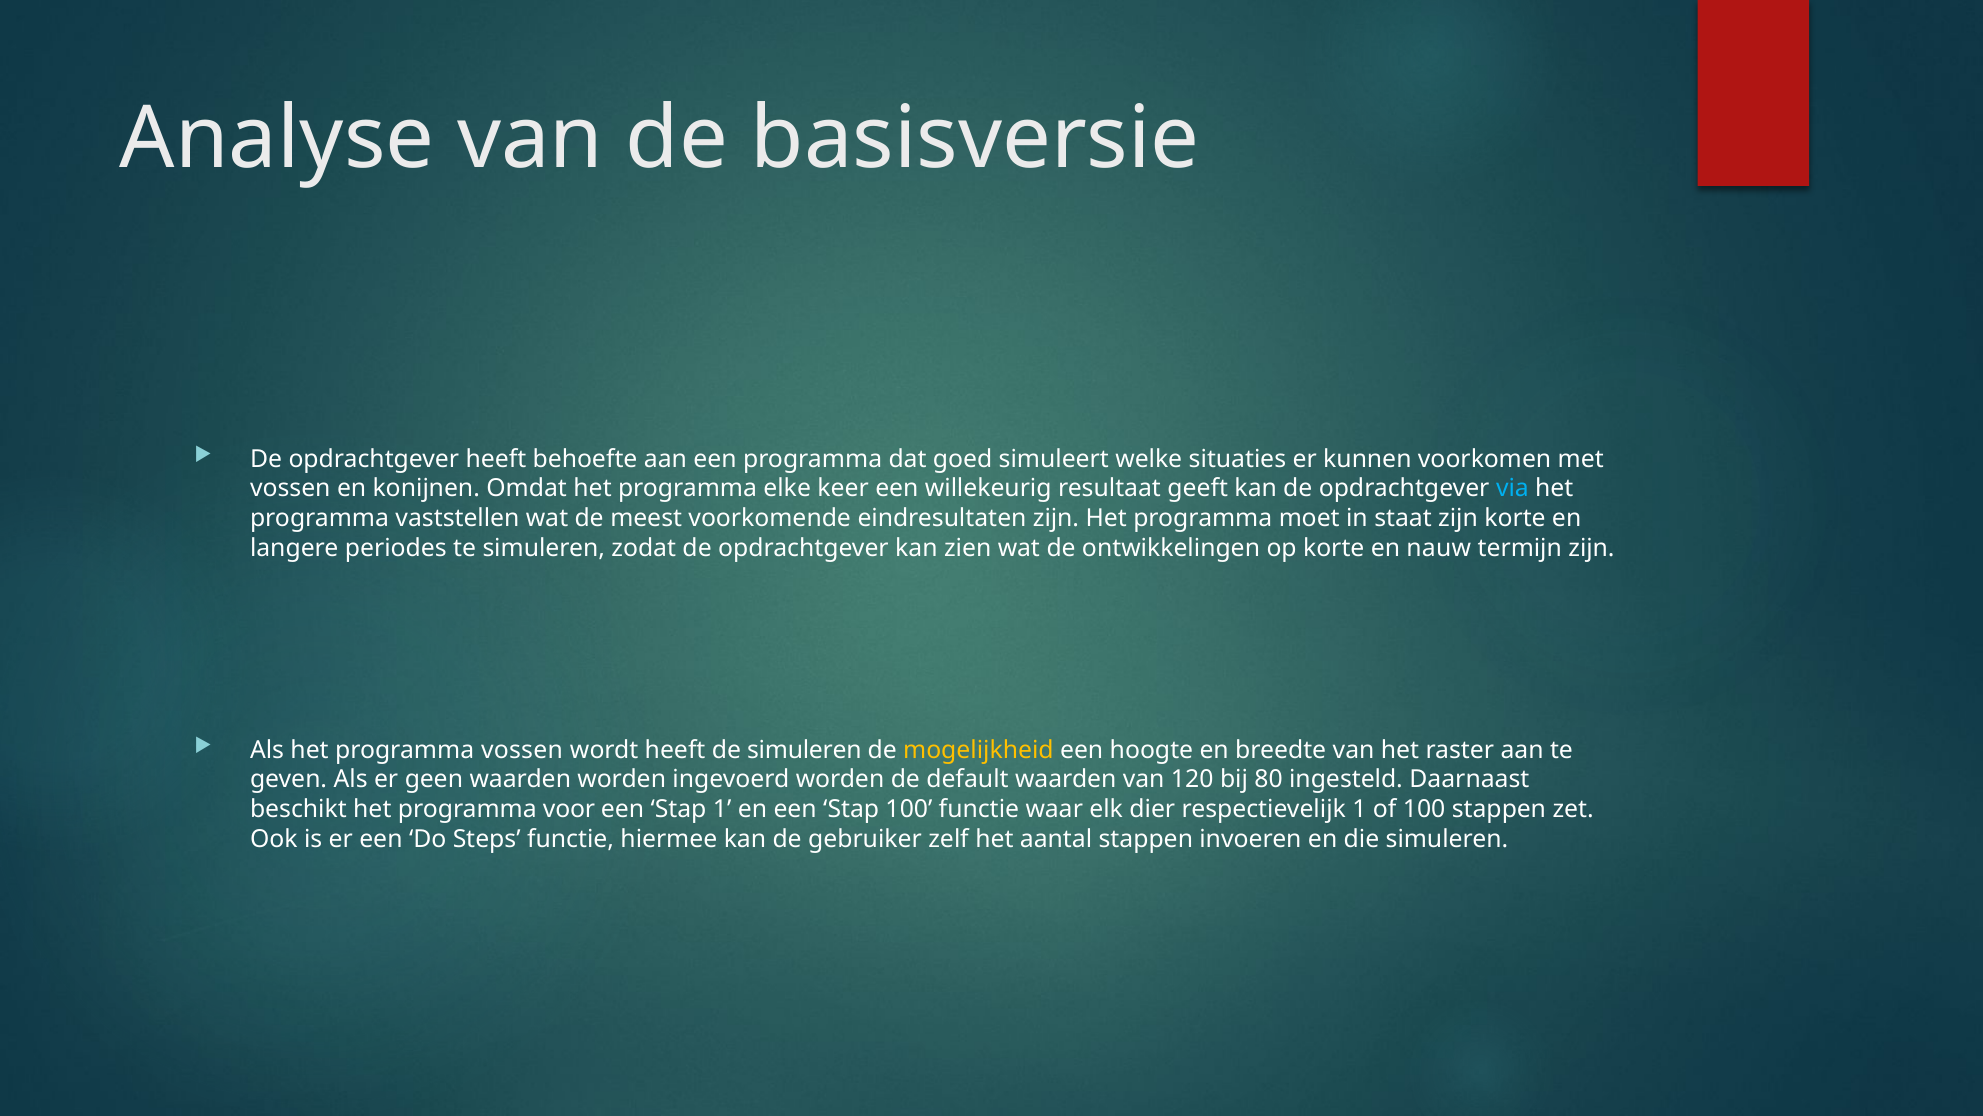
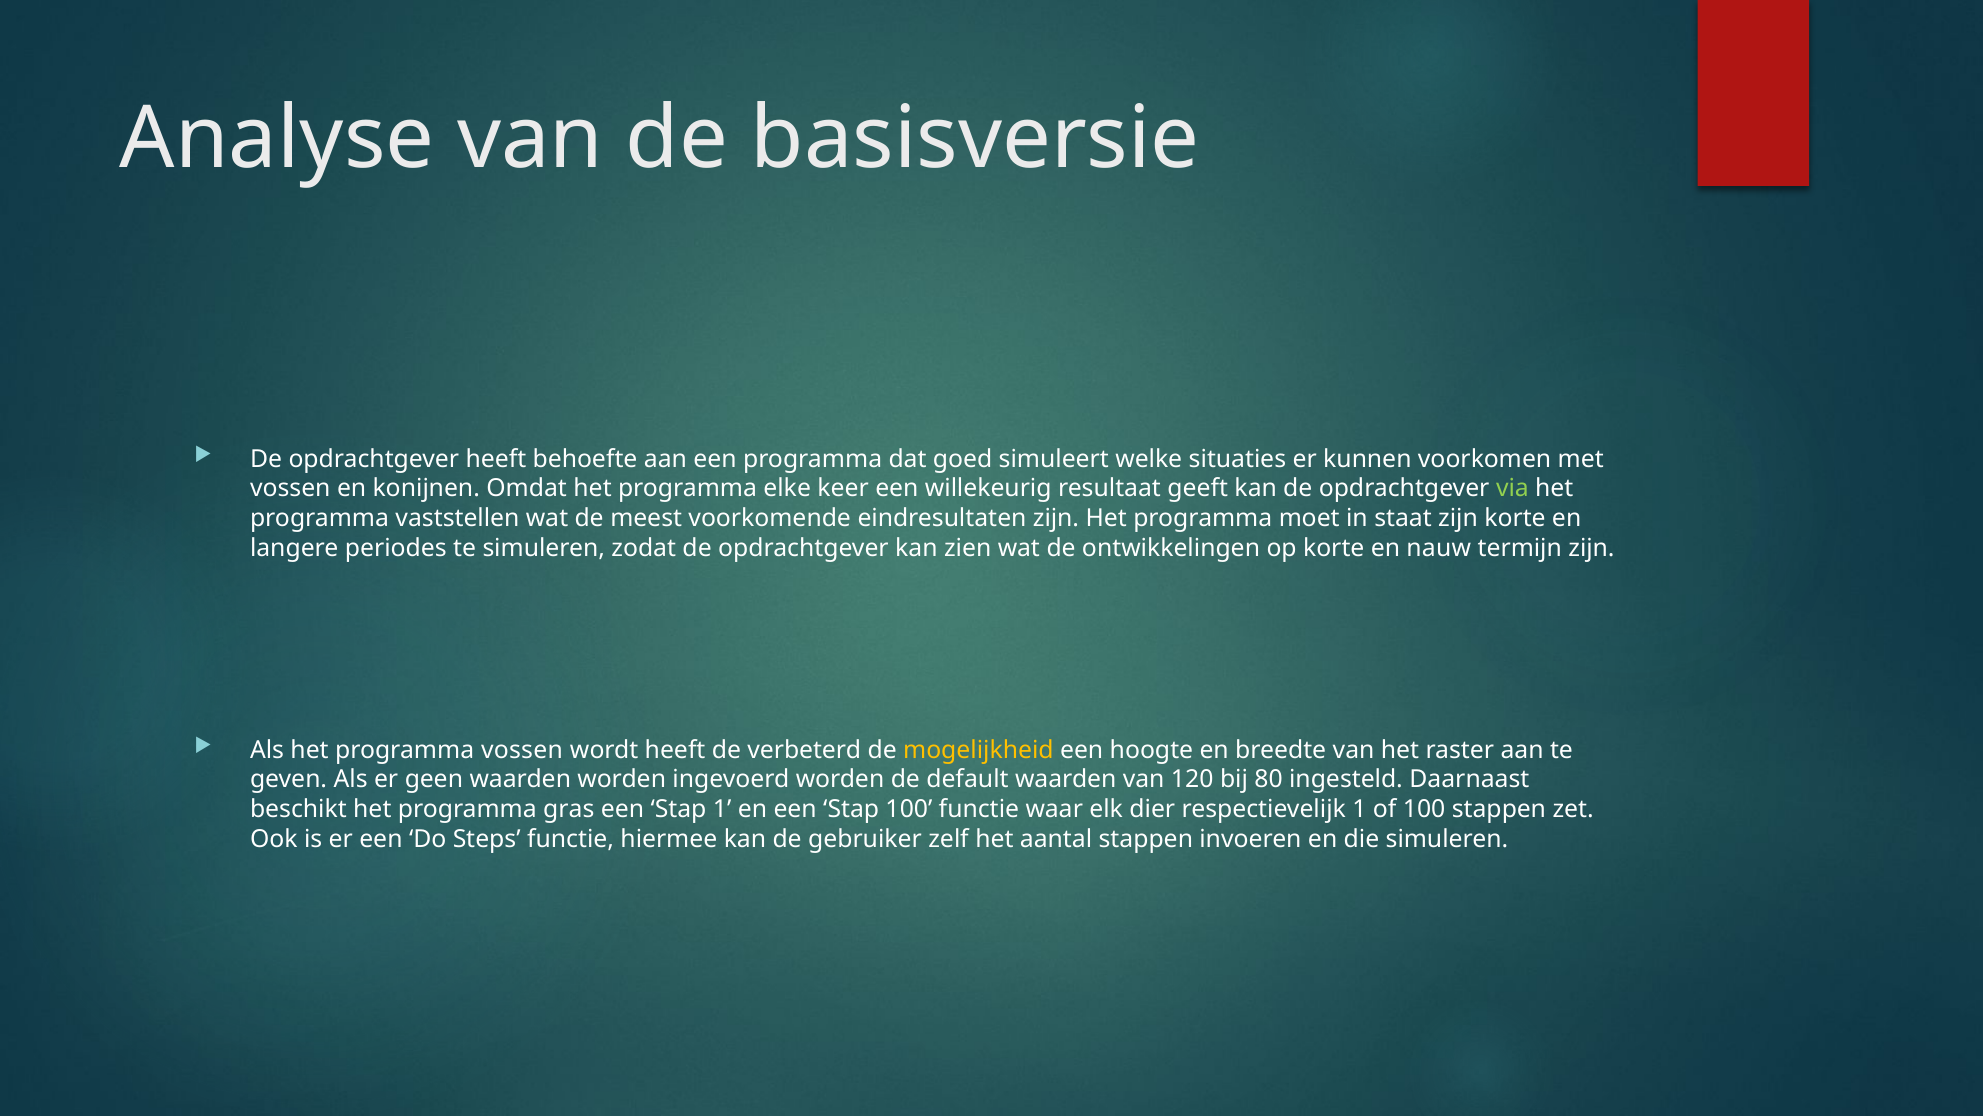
via colour: light blue -> light green (1512, 489)
de simuleren: simuleren -> verbeterd (804, 750)
voor: voor -> gras (569, 809)
